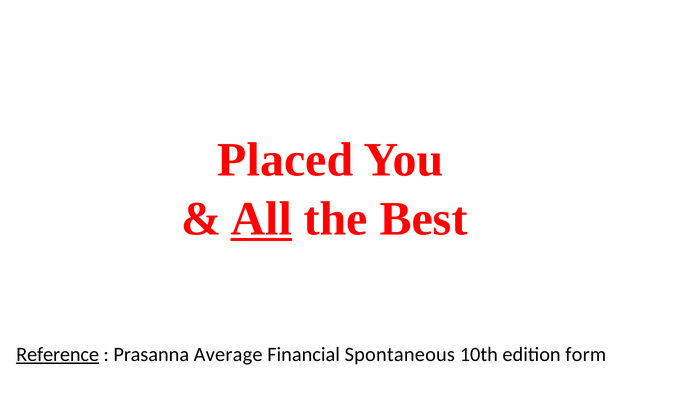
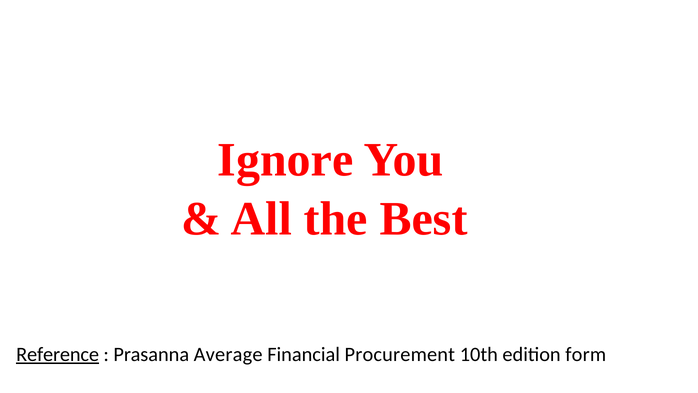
Placed: Placed -> Ignore (285, 160)
All underline: present -> none (261, 219)
Spontaneous: Spontaneous -> Procurement (400, 354)
